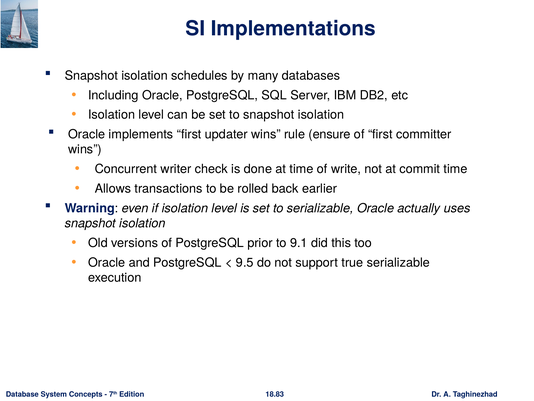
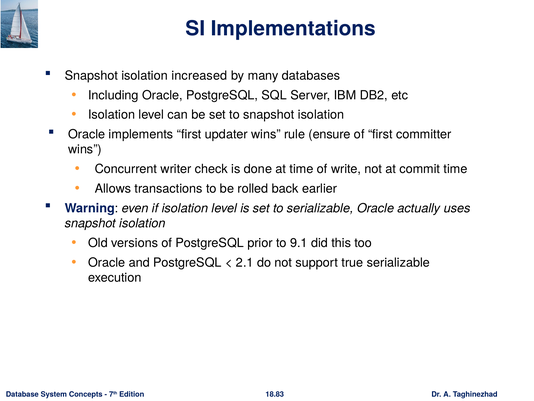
schedules: schedules -> increased (199, 75)
9.5: 9.5 -> 2.1 (245, 262)
